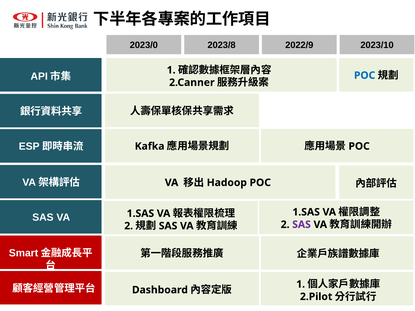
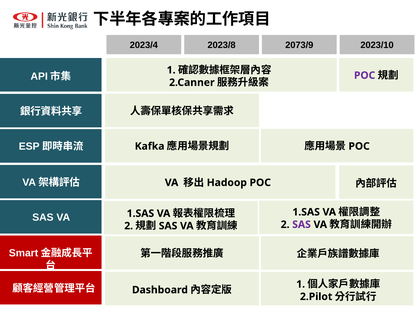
2023/0: 2023/0 -> 2023/4 (144, 45)
2022/9: 2022/9 -> 2073/9 (299, 45)
POC colour: blue -> purple (365, 75)
